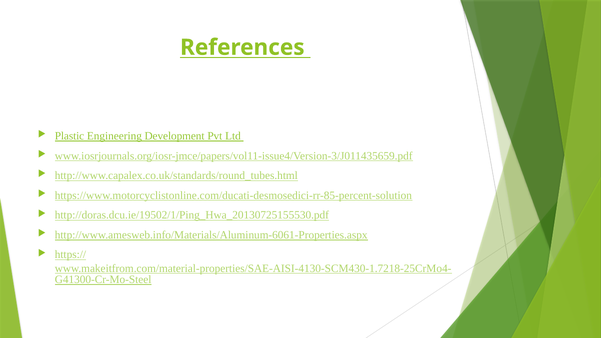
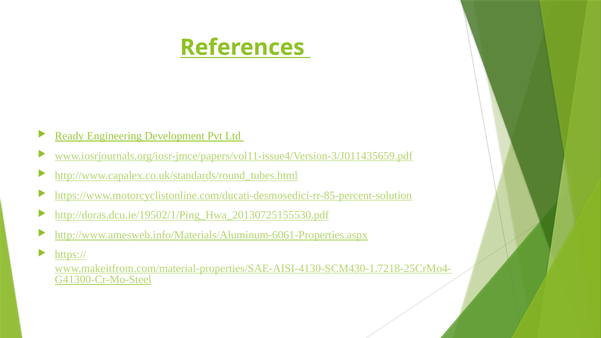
Plastic: Plastic -> Ready (69, 136)
